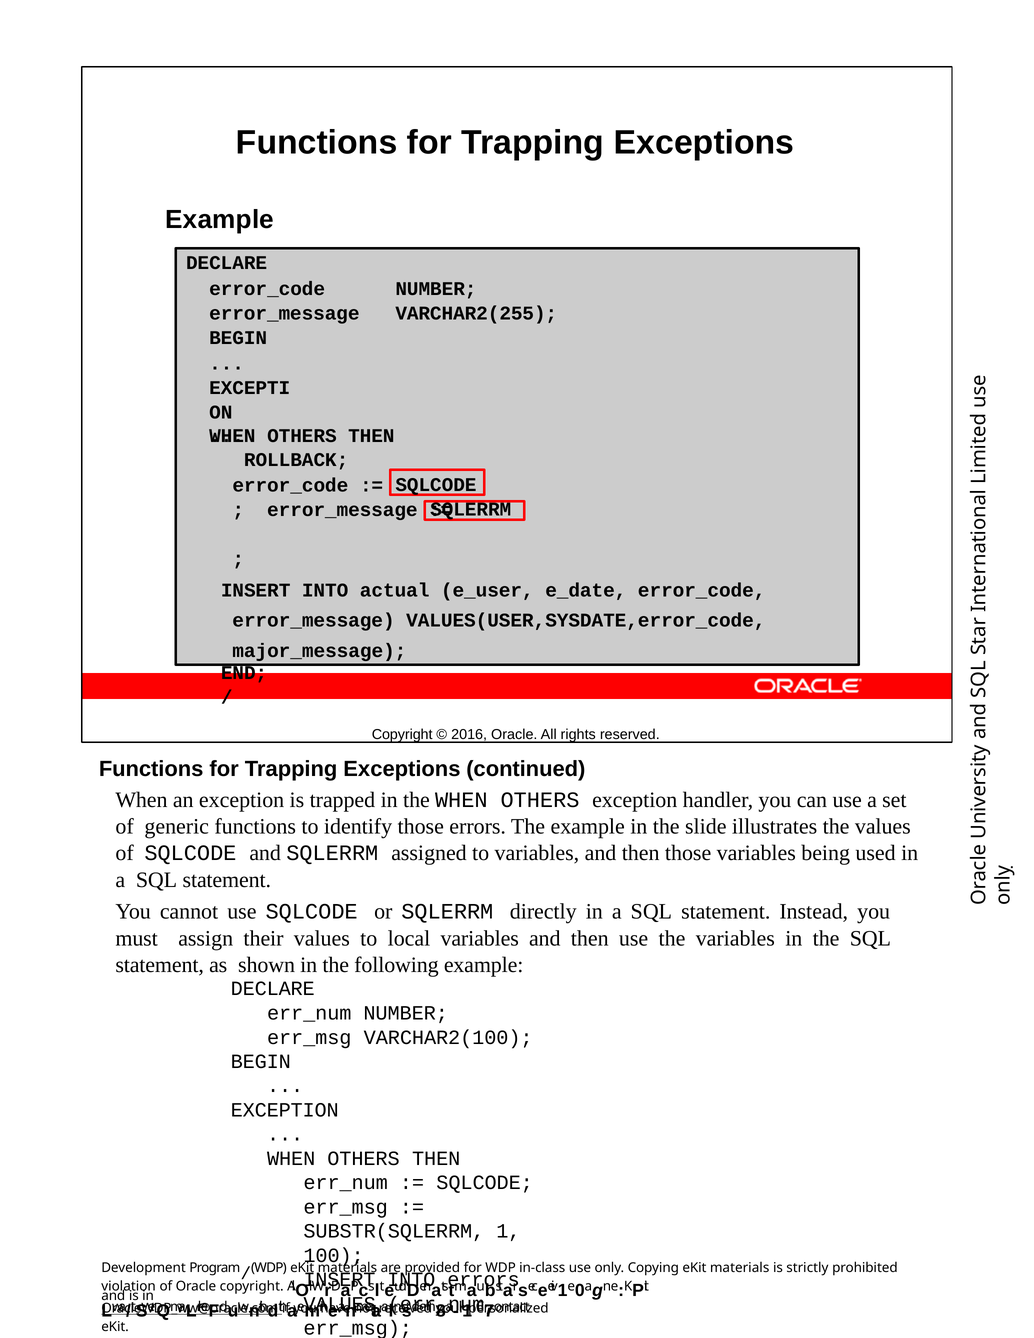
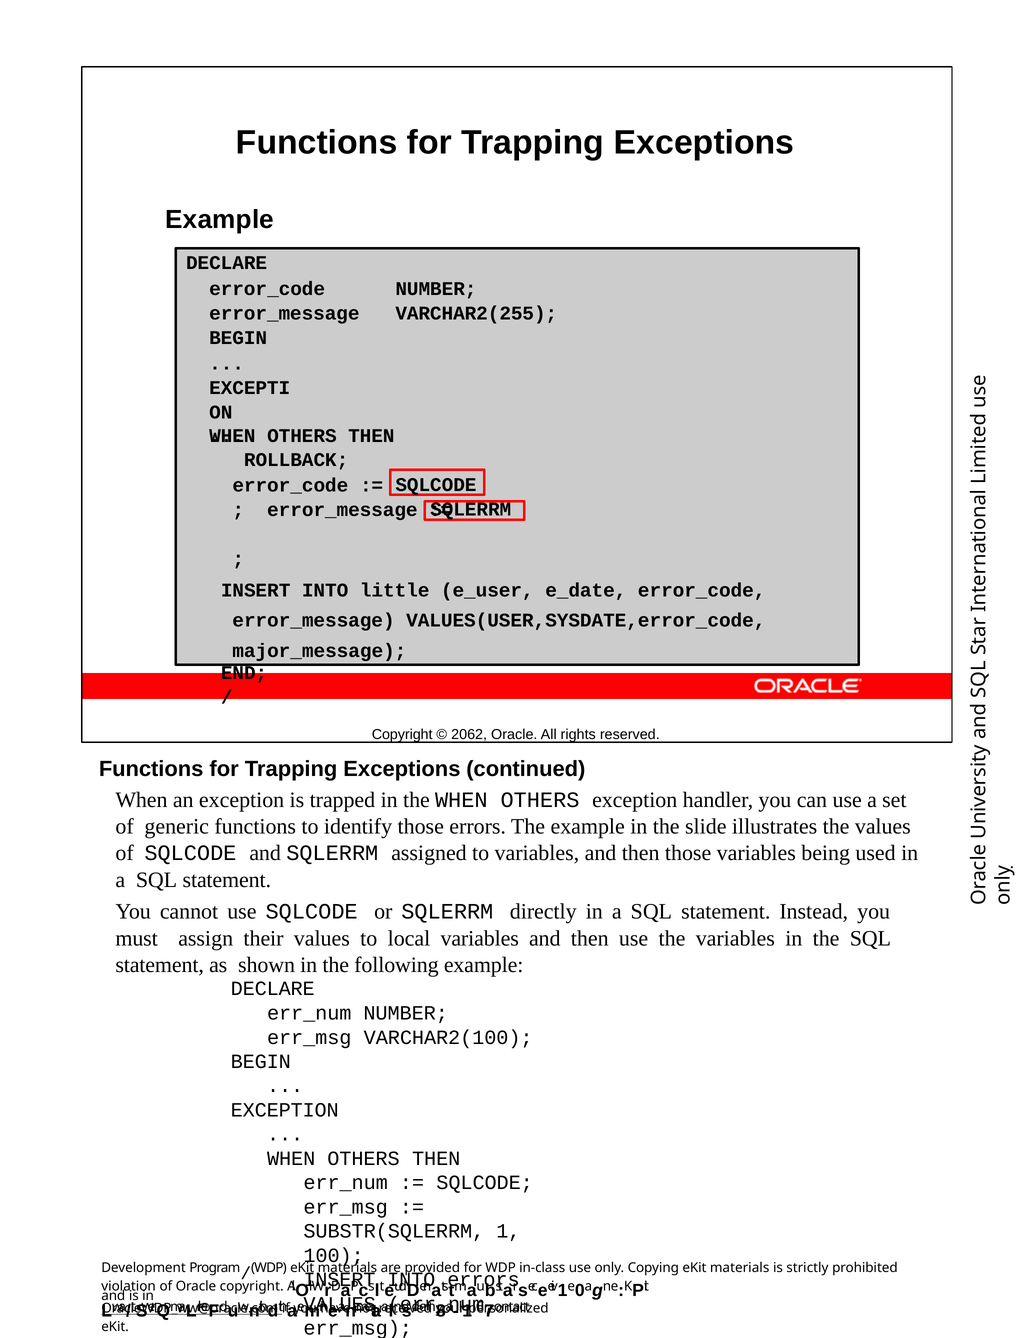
actual: actual -> little (395, 590)
2016: 2016 -> 2062 (469, 735)
